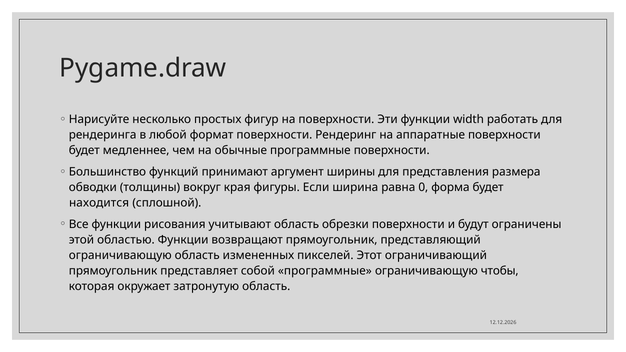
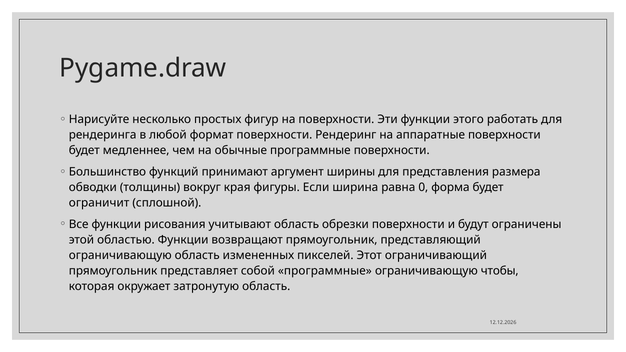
width: width -> этого (468, 120)
находится: находится -> ограничит (99, 203)
